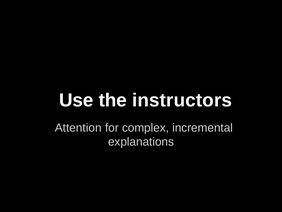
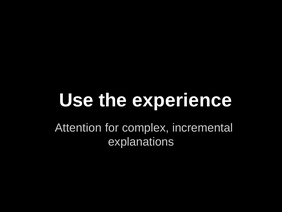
instructors: instructors -> experience (182, 100)
